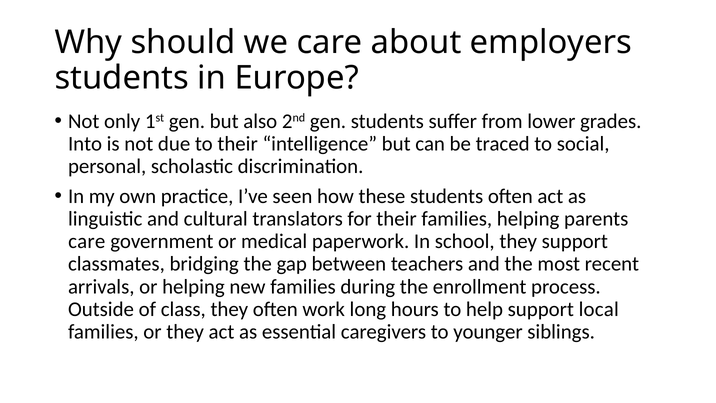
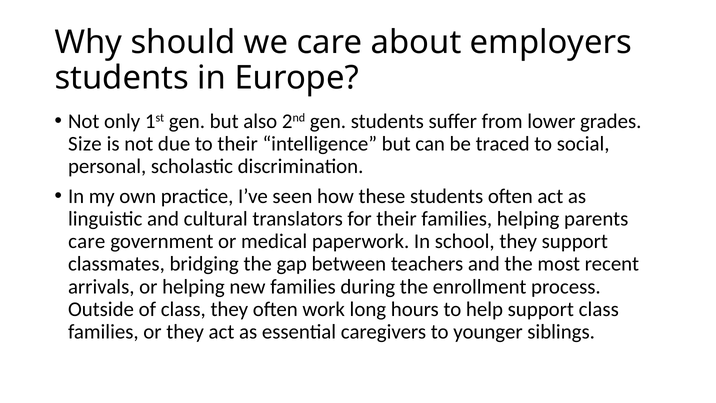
Into: Into -> Size (85, 144)
support local: local -> class (599, 309)
